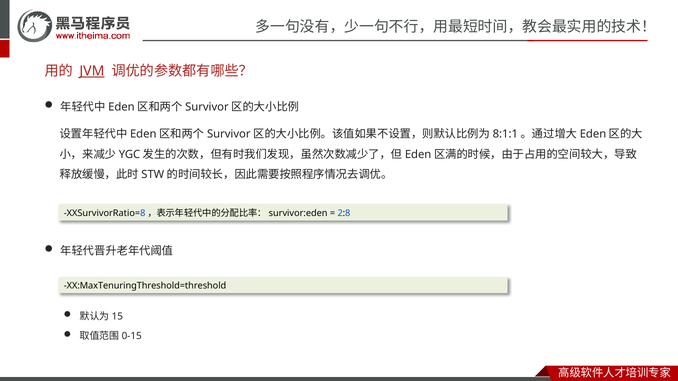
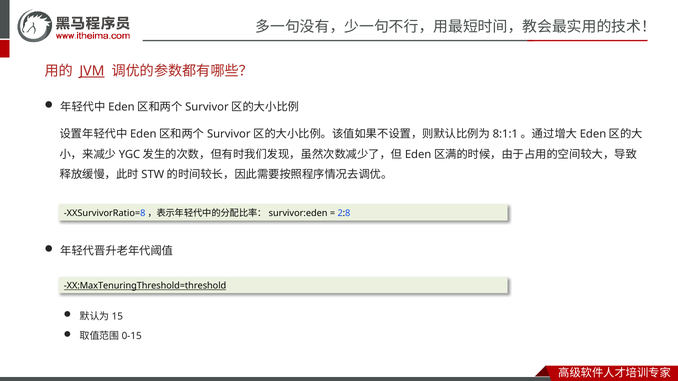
XX:MaxTenuringThreshold=threshold underline: none -> present (145, 286)
